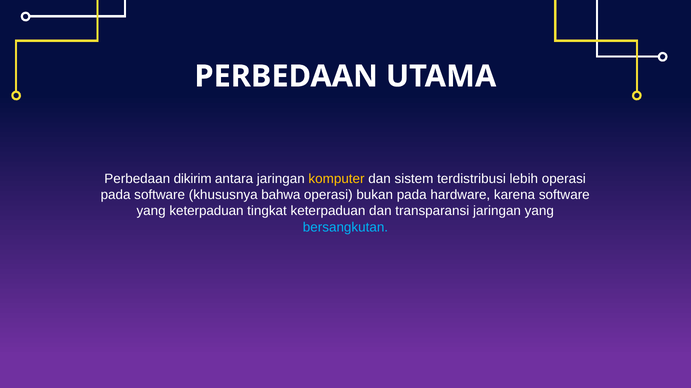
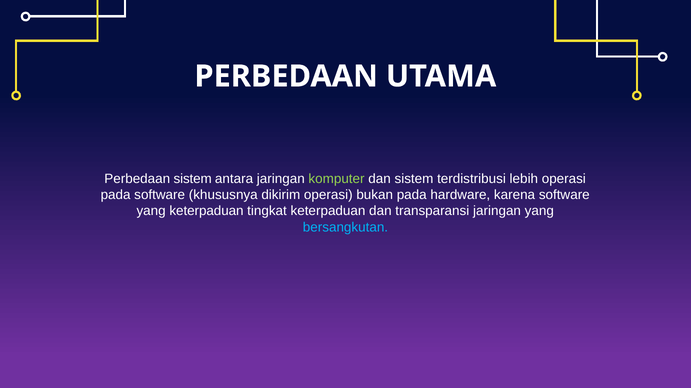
Perbedaan dikirim: dikirim -> sistem (193, 179)
komputer colour: yellow -> light green (337, 179)
bahwa: bahwa -> dikirim (281, 195)
